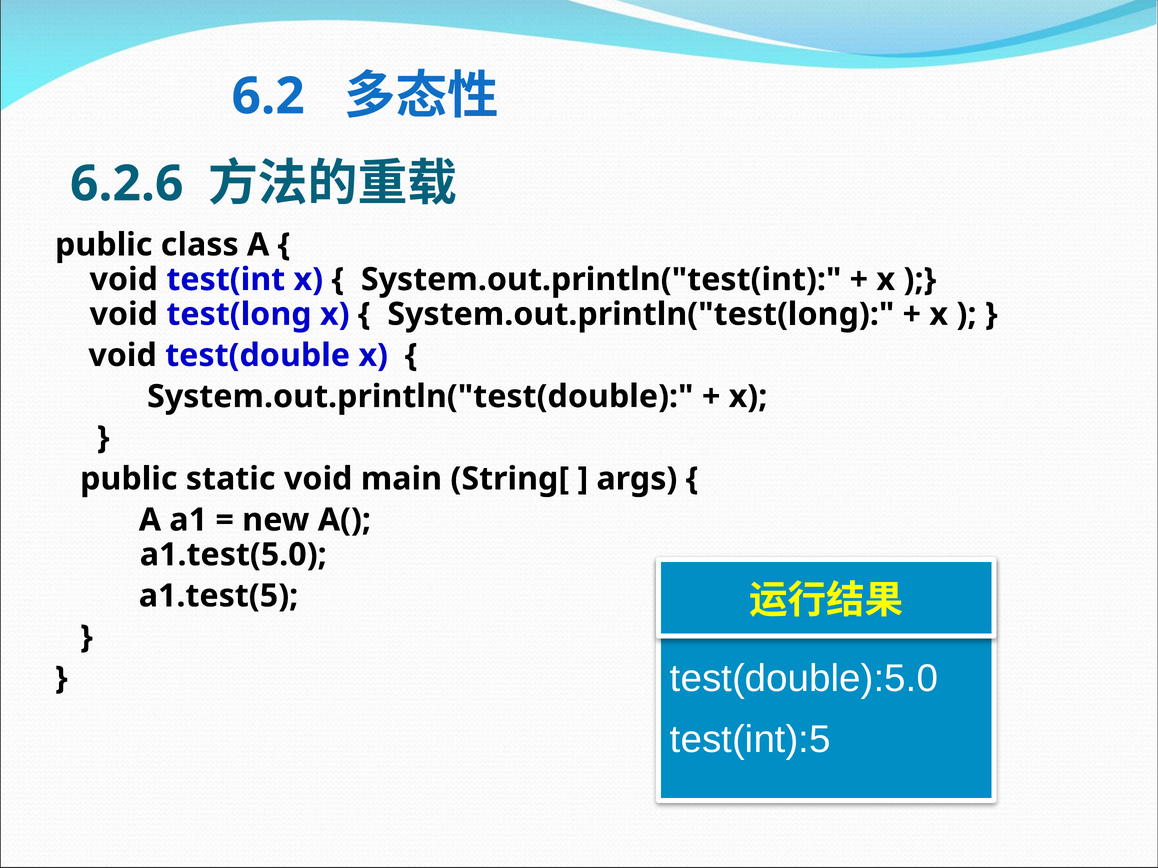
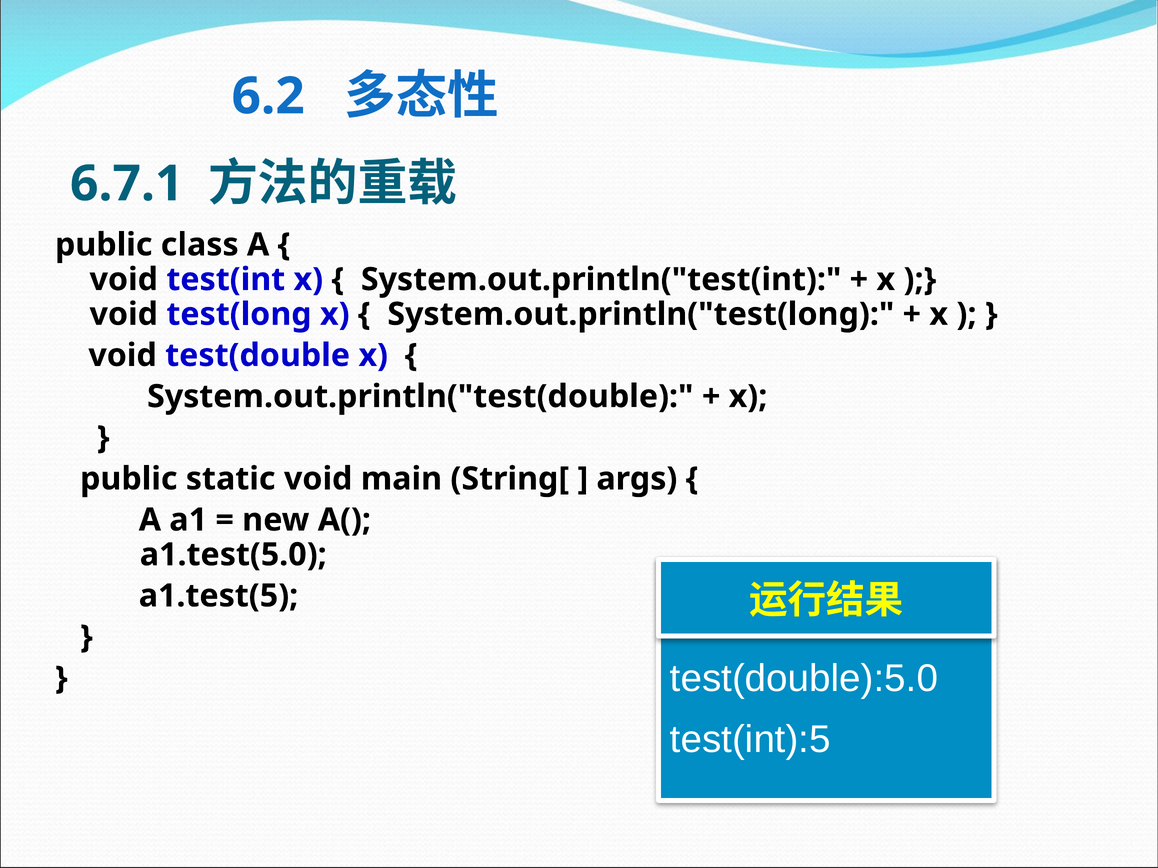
6.2.6: 6.2.6 -> 6.7.1 (127, 184)
